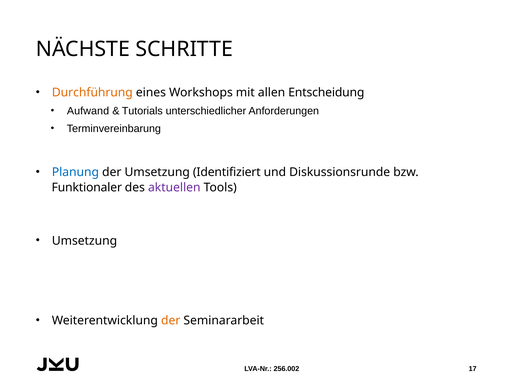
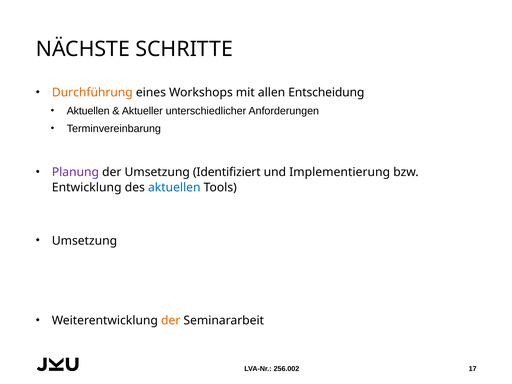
Aufwand: Aufwand -> Aktuellen (88, 111)
Tutorials: Tutorials -> Aktueller (142, 111)
Planung colour: blue -> purple (75, 172)
Diskussionsrunde: Diskussionsrunde -> Implementierung (340, 172)
Funktionaler: Funktionaler -> Entwicklung (87, 187)
aktuellen colour: purple -> blue (174, 187)
